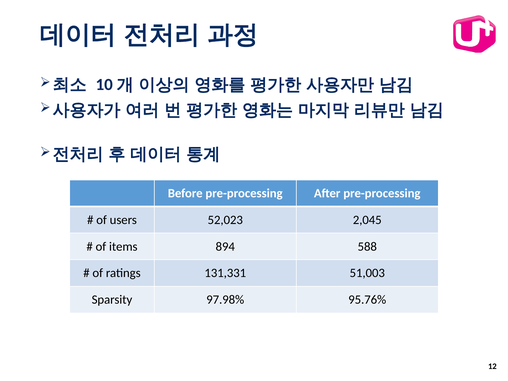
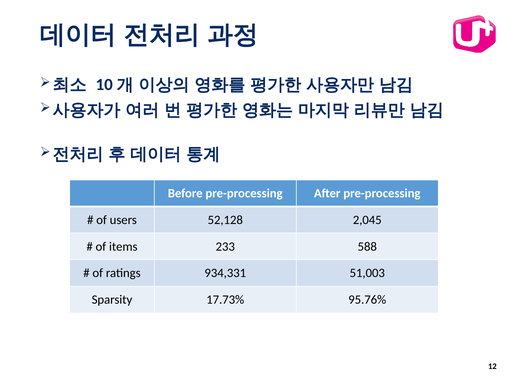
52,023: 52,023 -> 52,128 (225, 220)
894: 894 -> 233 (225, 247)
131,331: 131,331 -> 934,331 (225, 273)
97.98%: 97.98% -> 17.73% (225, 300)
